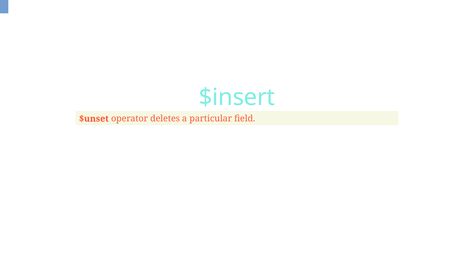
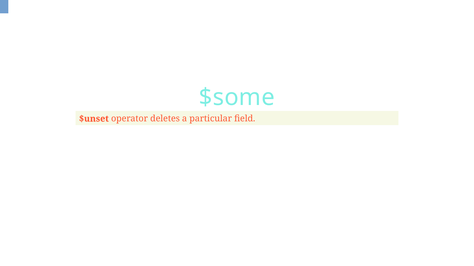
$insert: $insert -> $some (237, 98)
